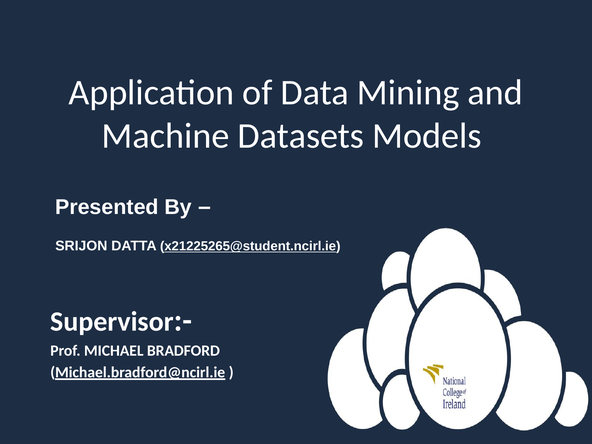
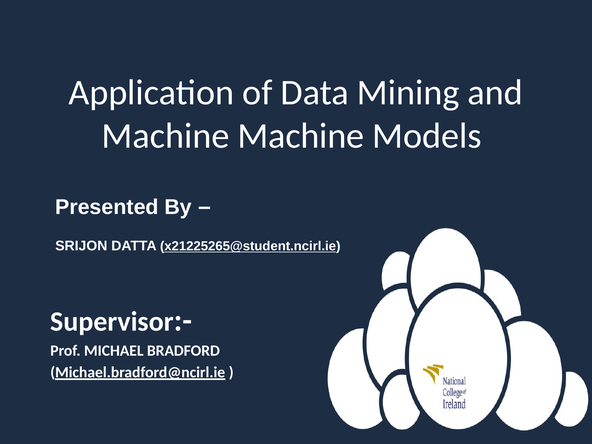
Machine Datasets: Datasets -> Machine (301, 136)
